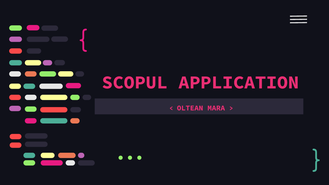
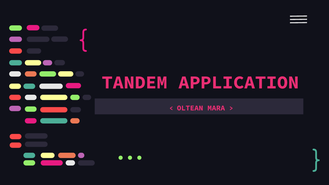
SCOPUL: SCOPUL -> TANDEM (135, 82)
